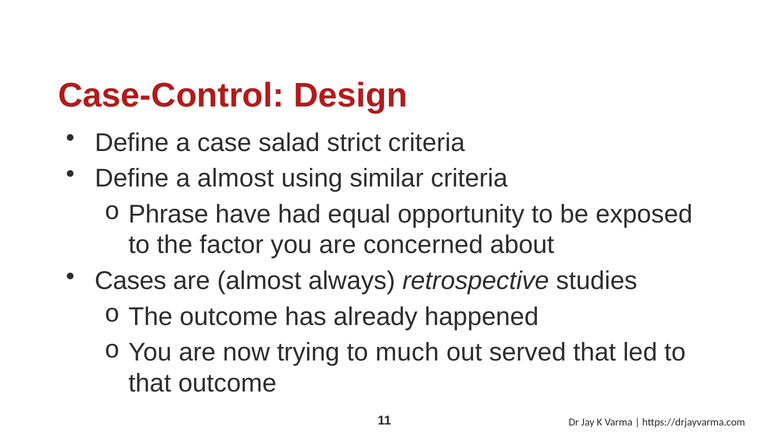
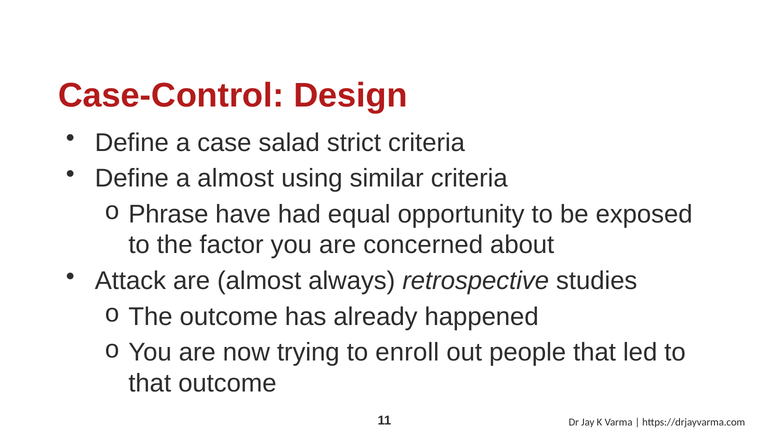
Cases: Cases -> Attack (130, 281)
much: much -> enroll (407, 353)
served: served -> people (528, 353)
